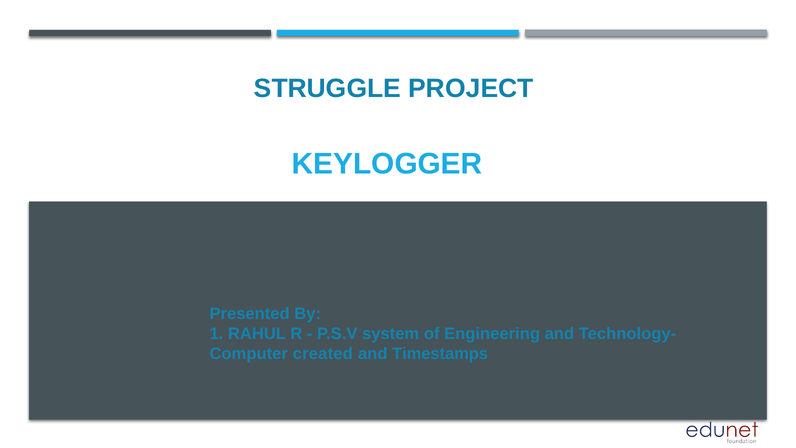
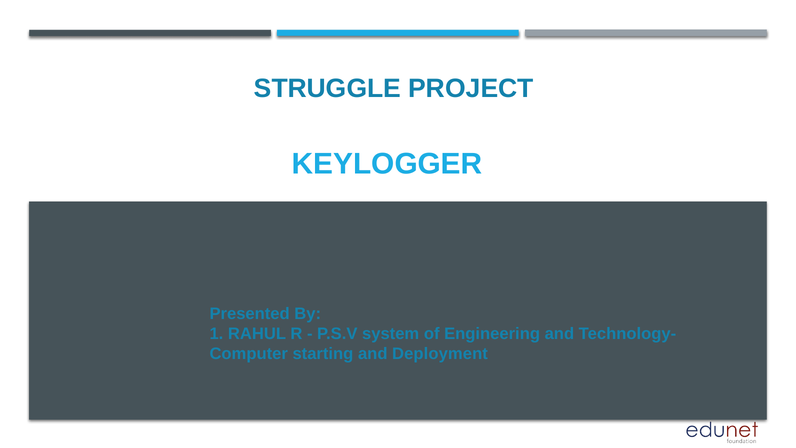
created: created -> starting (323, 353)
Timestamps: Timestamps -> Deployment (440, 353)
